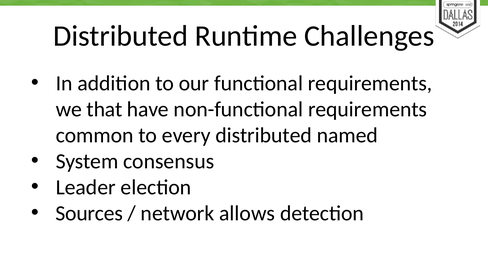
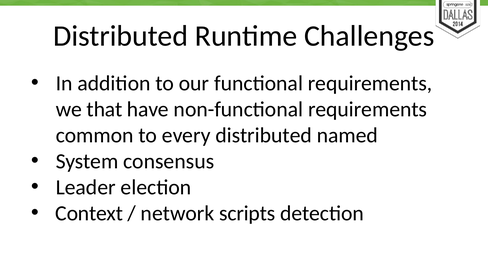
Sources: Sources -> Context (89, 214)
allows: allows -> scripts (247, 214)
